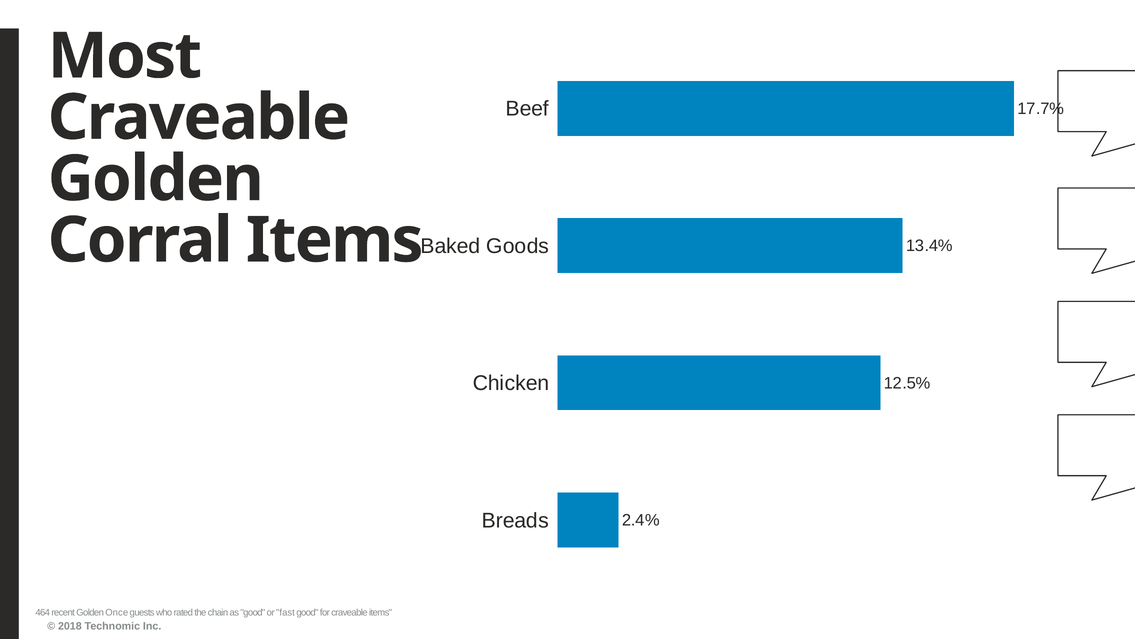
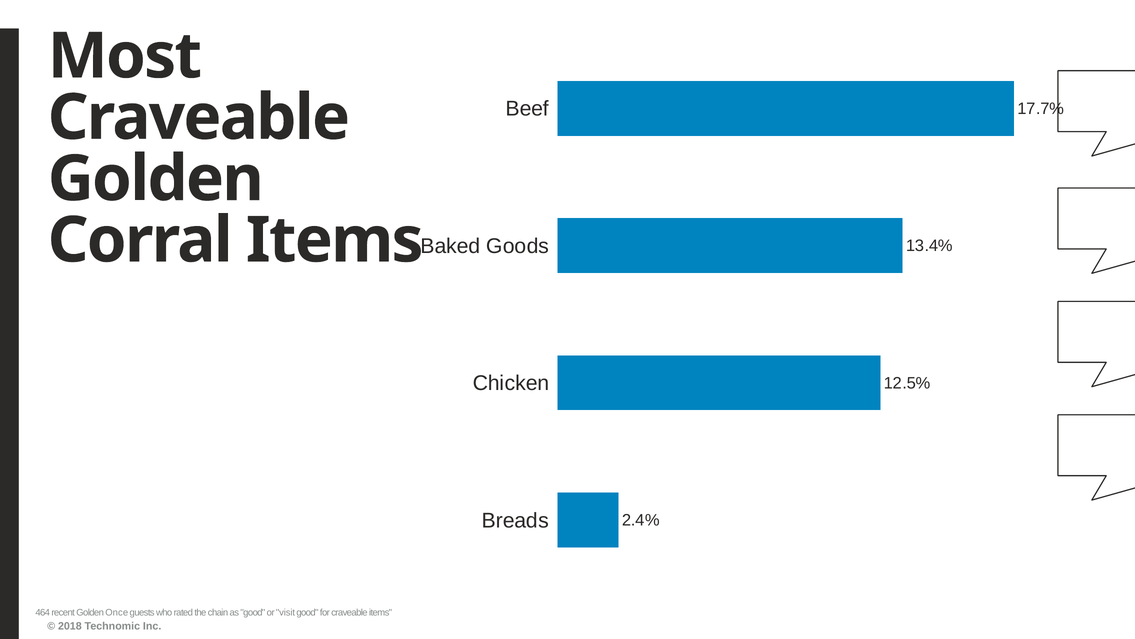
fast: fast -> visit (286, 612)
